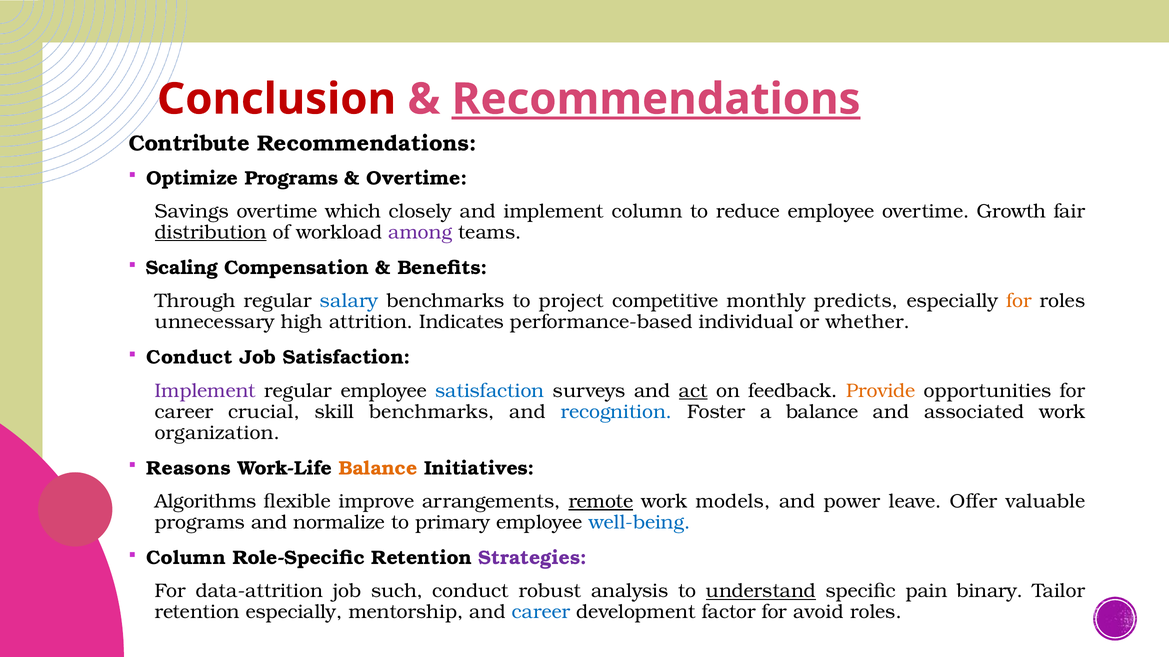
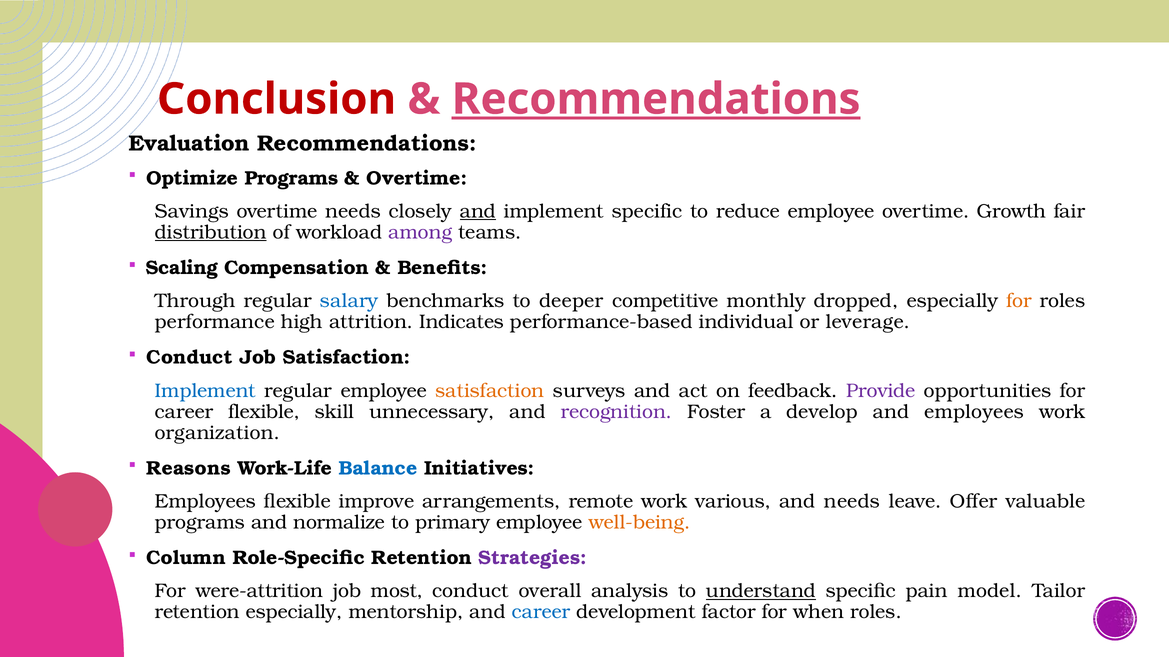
Contribute: Contribute -> Evaluation (189, 144)
overtime which: which -> needs (353, 211)
and underline: none -> present (478, 211)
implement column: column -> specific (647, 211)
project: project -> deeper (571, 301)
predicts: predicts -> dropped (856, 301)
unnecessary: unnecessary -> performance (215, 322)
whether: whether -> leverage (868, 322)
Implement colour: purple -> blue (205, 391)
satisfaction colour: blue -> orange (490, 391)
act underline: present -> none (693, 391)
Provide colour: orange -> purple (881, 391)
career crucial: crucial -> flexible (264, 412)
skill benchmarks: benchmarks -> unnecessary (432, 412)
recognition colour: blue -> purple (616, 412)
a balance: balance -> develop (822, 412)
and associated: associated -> employees (974, 412)
Balance colour: orange -> blue (378, 469)
Algorithms: Algorithms -> Employees (205, 502)
remote underline: present -> none (601, 502)
models: models -> various (733, 502)
and power: power -> needs (852, 502)
well-being colour: blue -> orange (639, 523)
data-attrition: data-attrition -> were-attrition (259, 592)
such: such -> most (397, 592)
robust: robust -> overall (550, 592)
binary: binary -> model (990, 592)
avoid: avoid -> when (819, 613)
